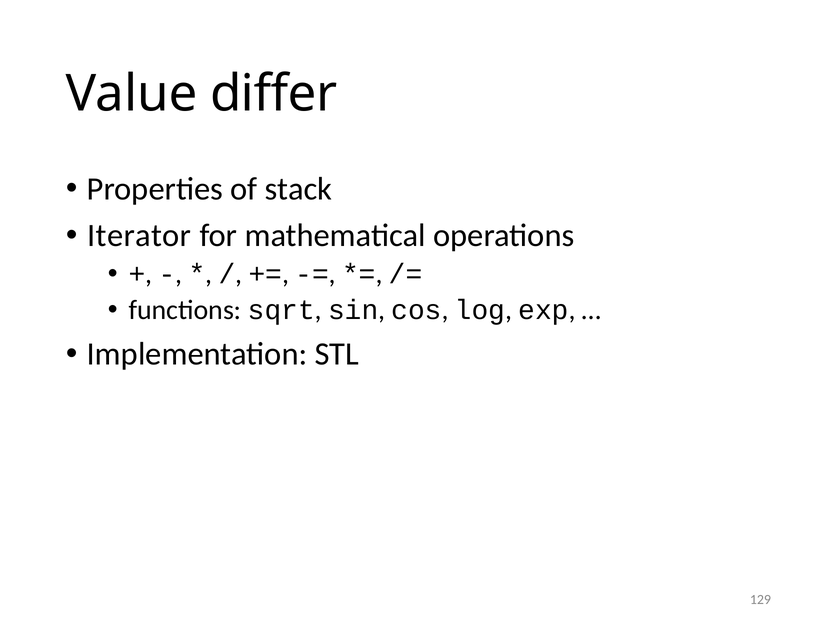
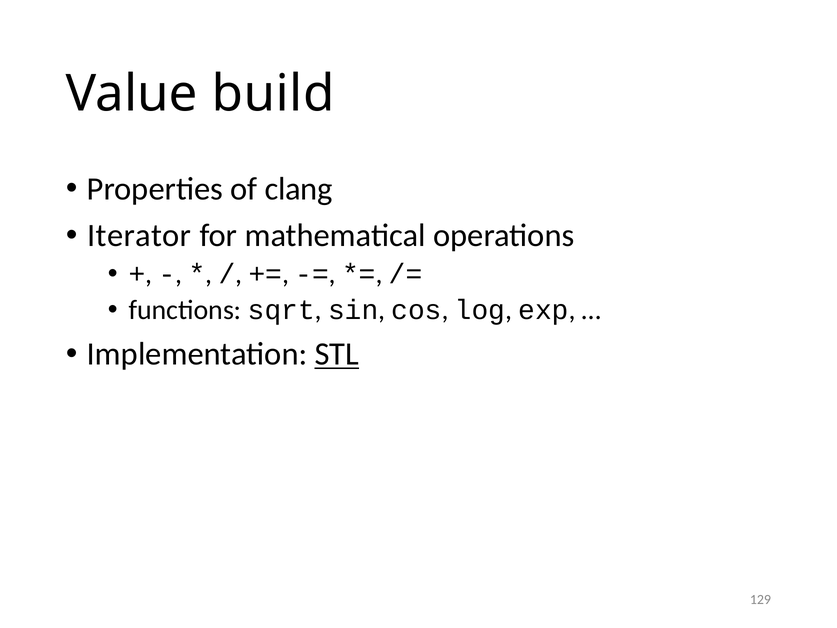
differ: differ -> build (273, 94)
stack: stack -> clang (299, 189)
STL underline: none -> present (337, 354)
